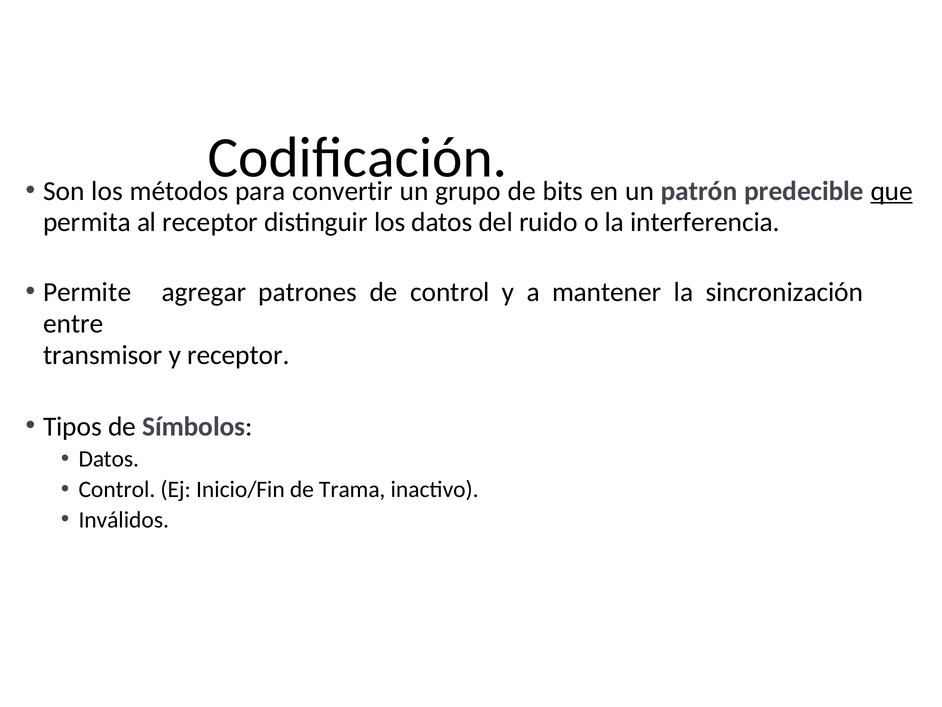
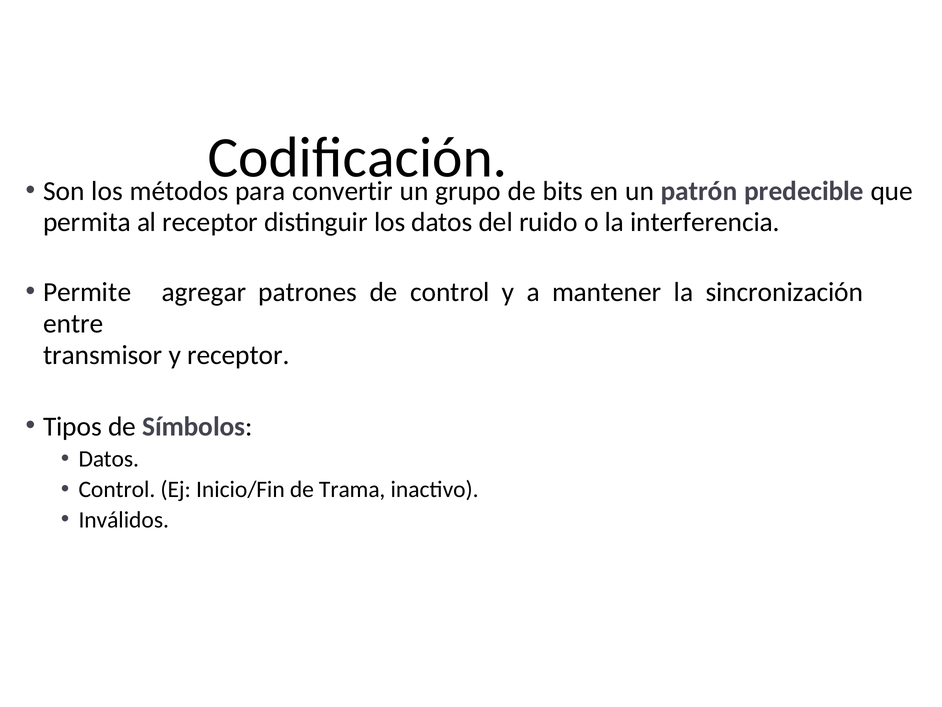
que underline: present -> none (892, 191)
